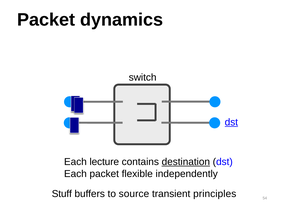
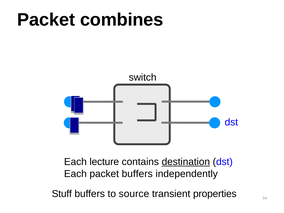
dynamics: dynamics -> combines (122, 20)
dst underline: present -> none (231, 122)
packet flexible: flexible -> buffers (137, 174)
principles: principles -> properties (215, 194)
